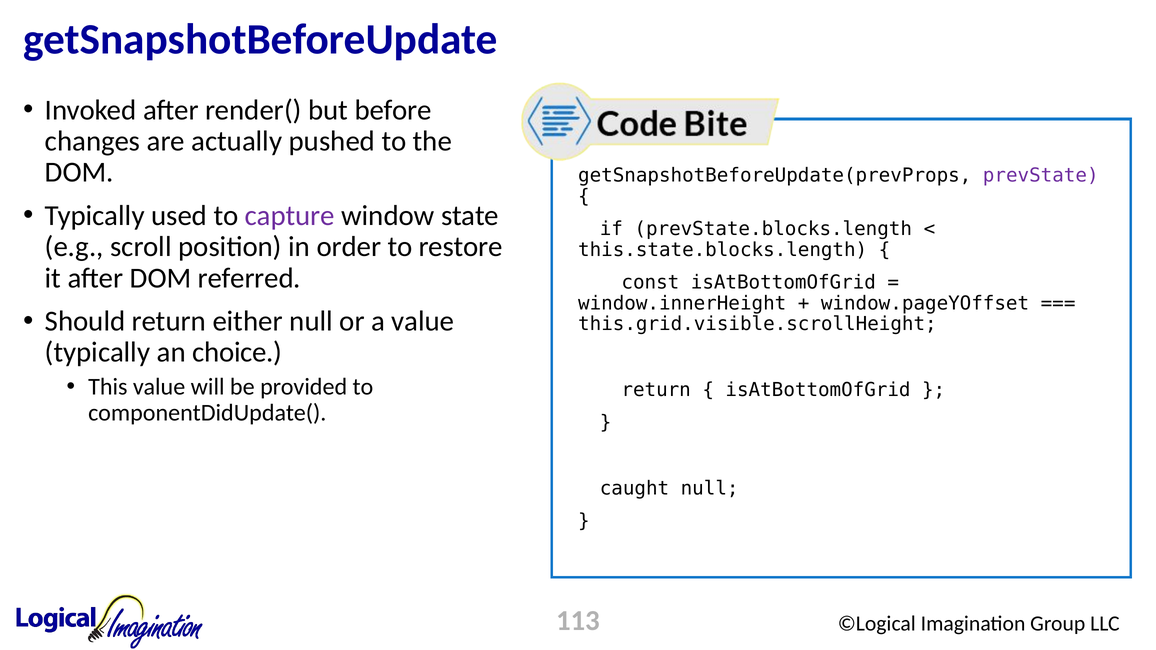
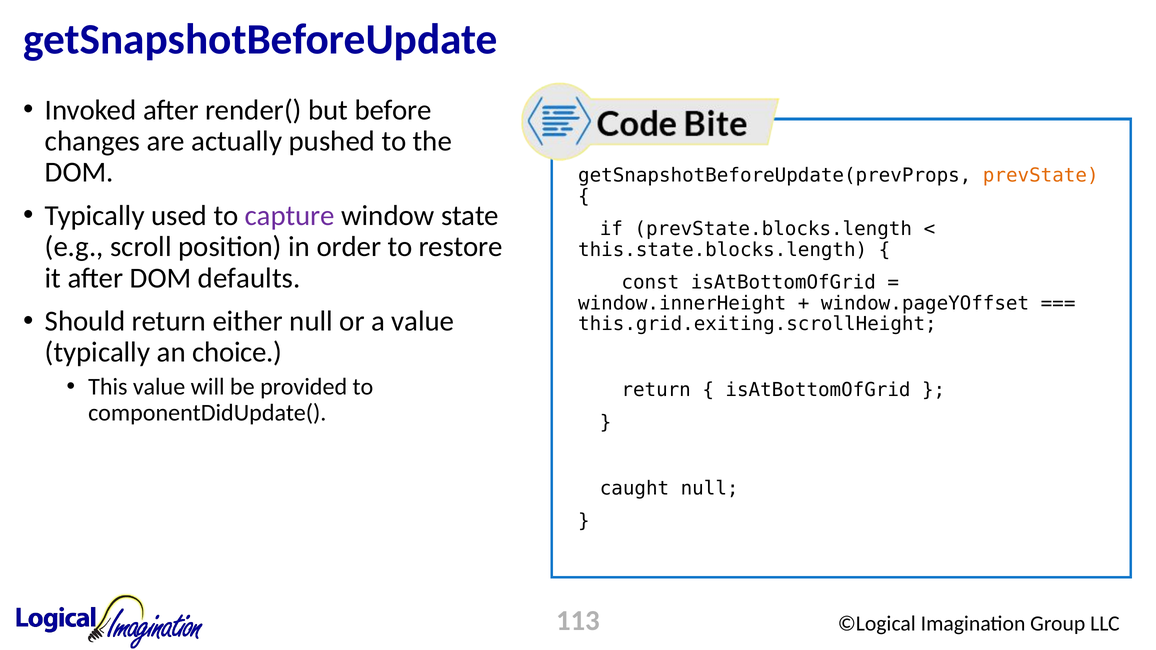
prevState colour: purple -> orange (1041, 175)
referred: referred -> defaults (249, 278)
this.grid.visible.scrollHeight: this.grid.visible.scrollHeight -> this.grid.exiting.scrollHeight (757, 324)
